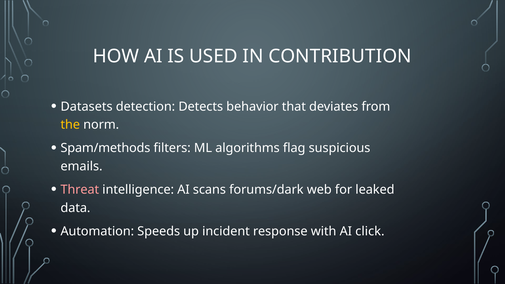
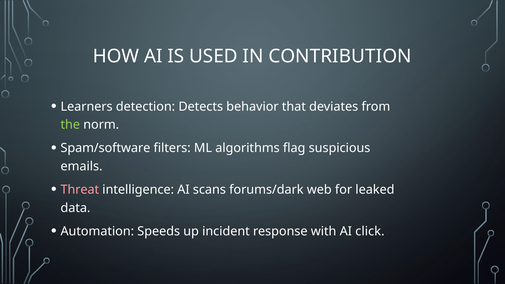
Datasets: Datasets -> Learners (87, 107)
the colour: yellow -> light green (70, 125)
Spam/methods: Spam/methods -> Spam/software (105, 148)
